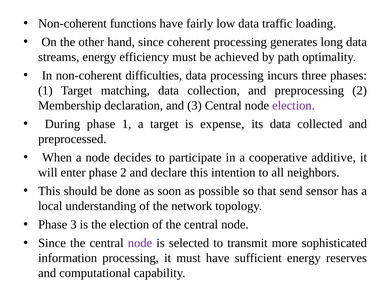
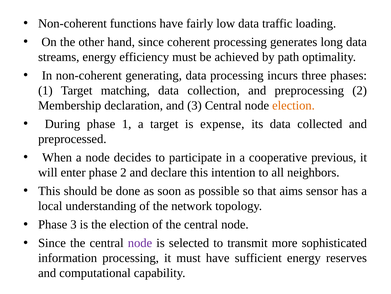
difficulties: difficulties -> generating (154, 75)
election colour: purple -> orange (293, 105)
additive: additive -> previous (334, 157)
send: send -> aims (291, 191)
